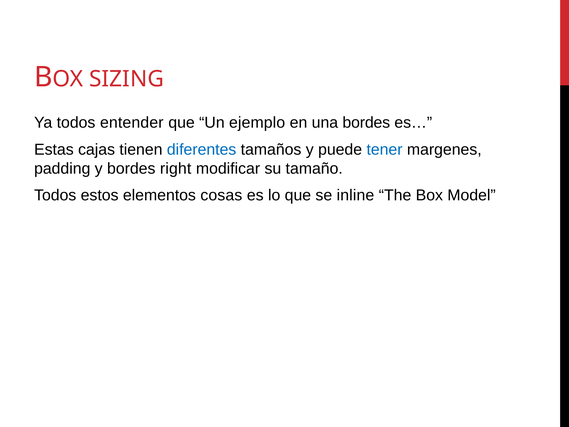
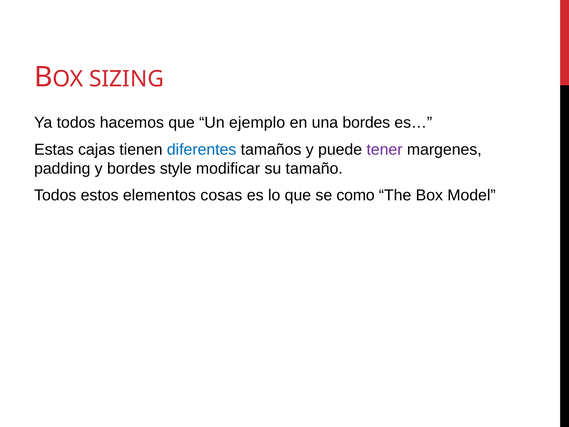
entender: entender -> hacemos (132, 122)
tener colour: blue -> purple (385, 149)
right: right -> style (176, 168)
inline: inline -> como (356, 195)
